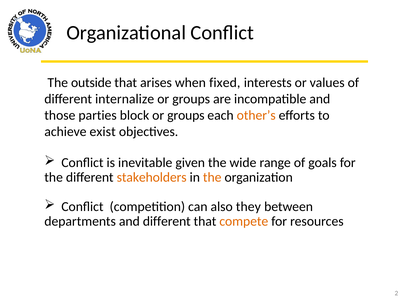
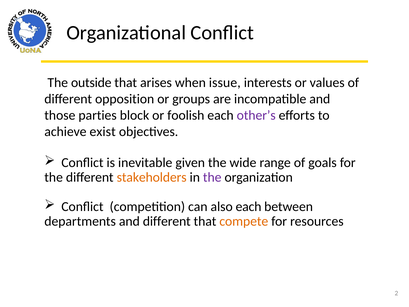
fixed: fixed -> issue (225, 82)
internalize: internalize -> opposition (125, 99)
block or groups: groups -> foolish (186, 115)
other’s colour: orange -> purple (256, 115)
the colour: orange -> purple (212, 177)
also they: they -> each (249, 207)
